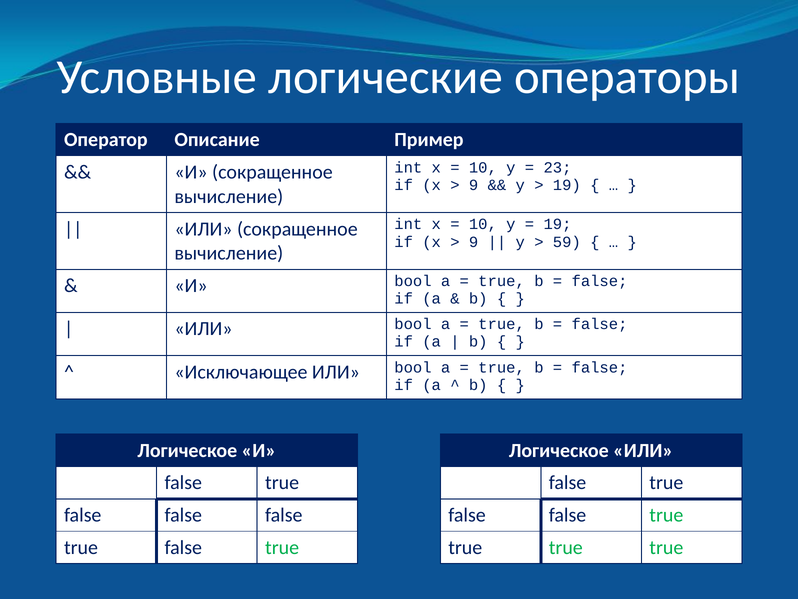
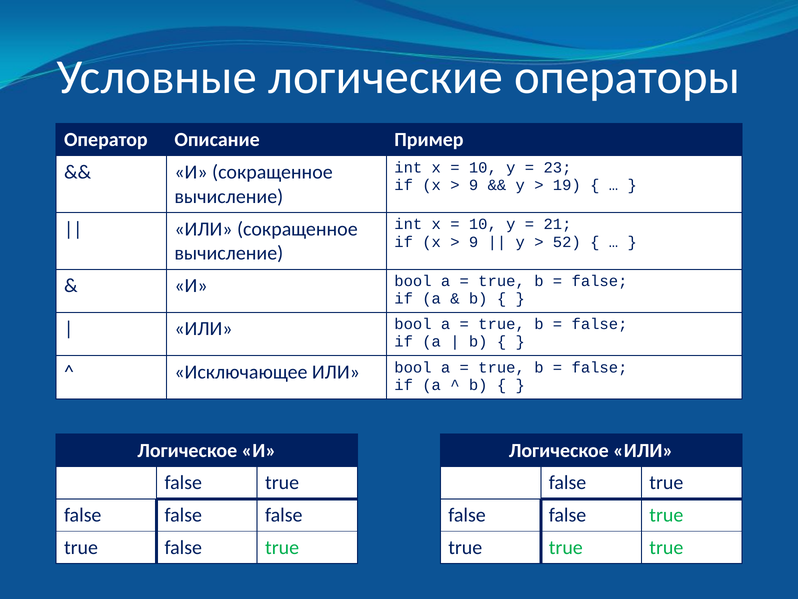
19: 19 -> 21 (558, 224)
59: 59 -> 52 (567, 242)
